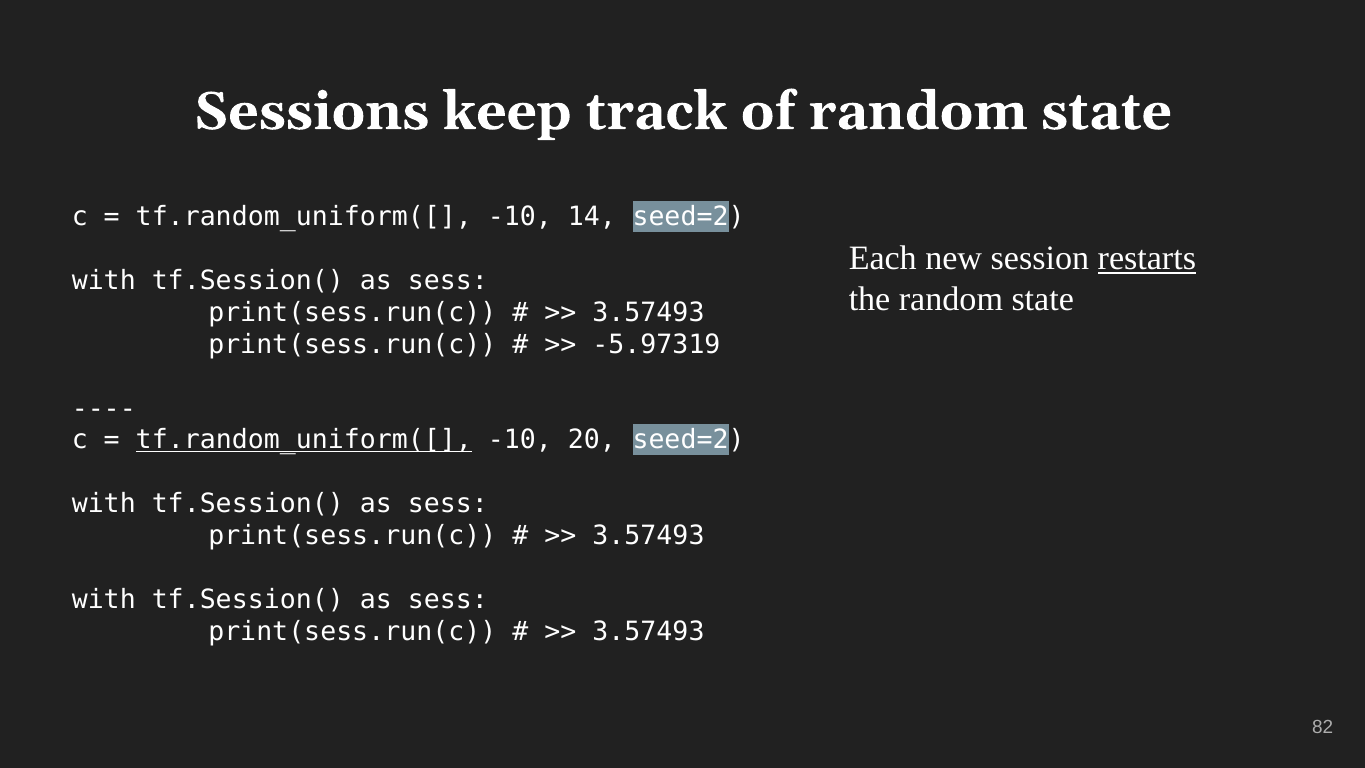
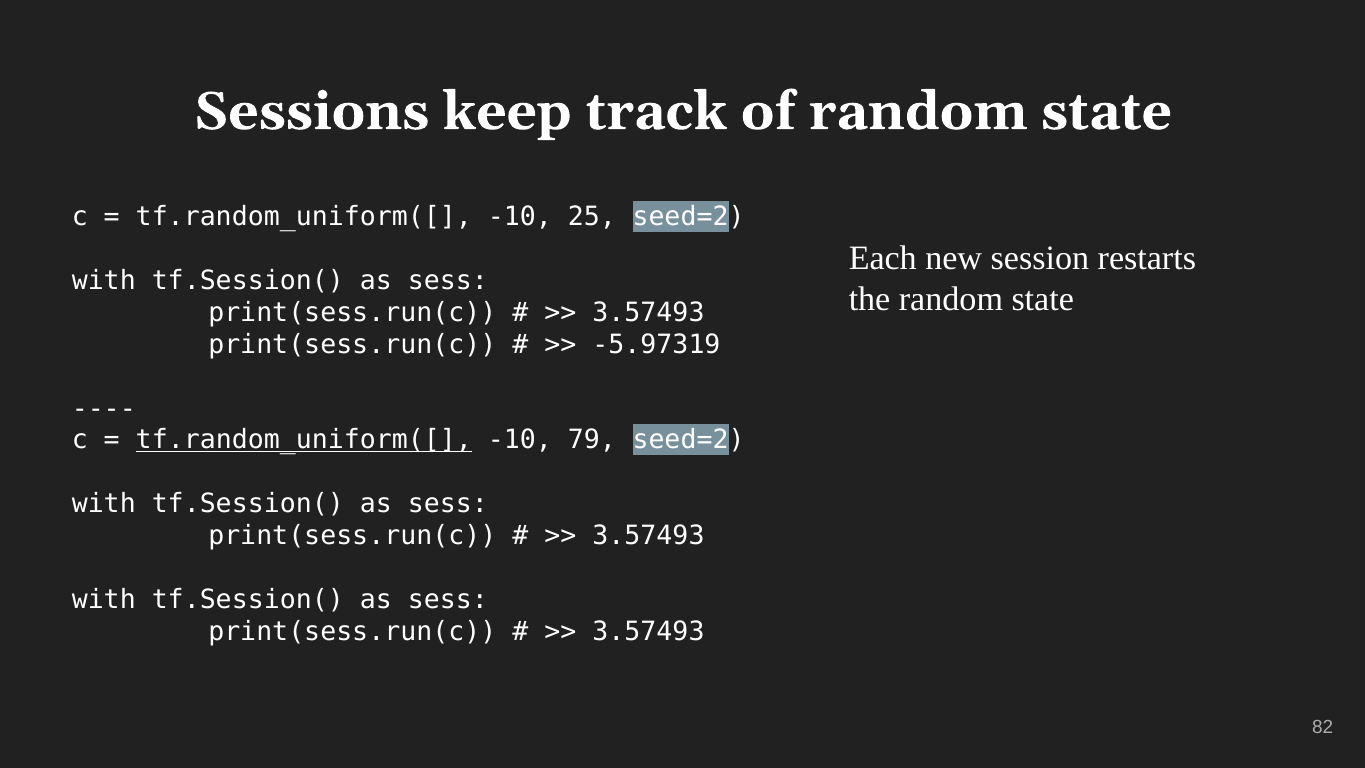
14: 14 -> 25 (592, 217)
restarts underline: present -> none (1147, 258)
20: 20 -> 79 (592, 440)
